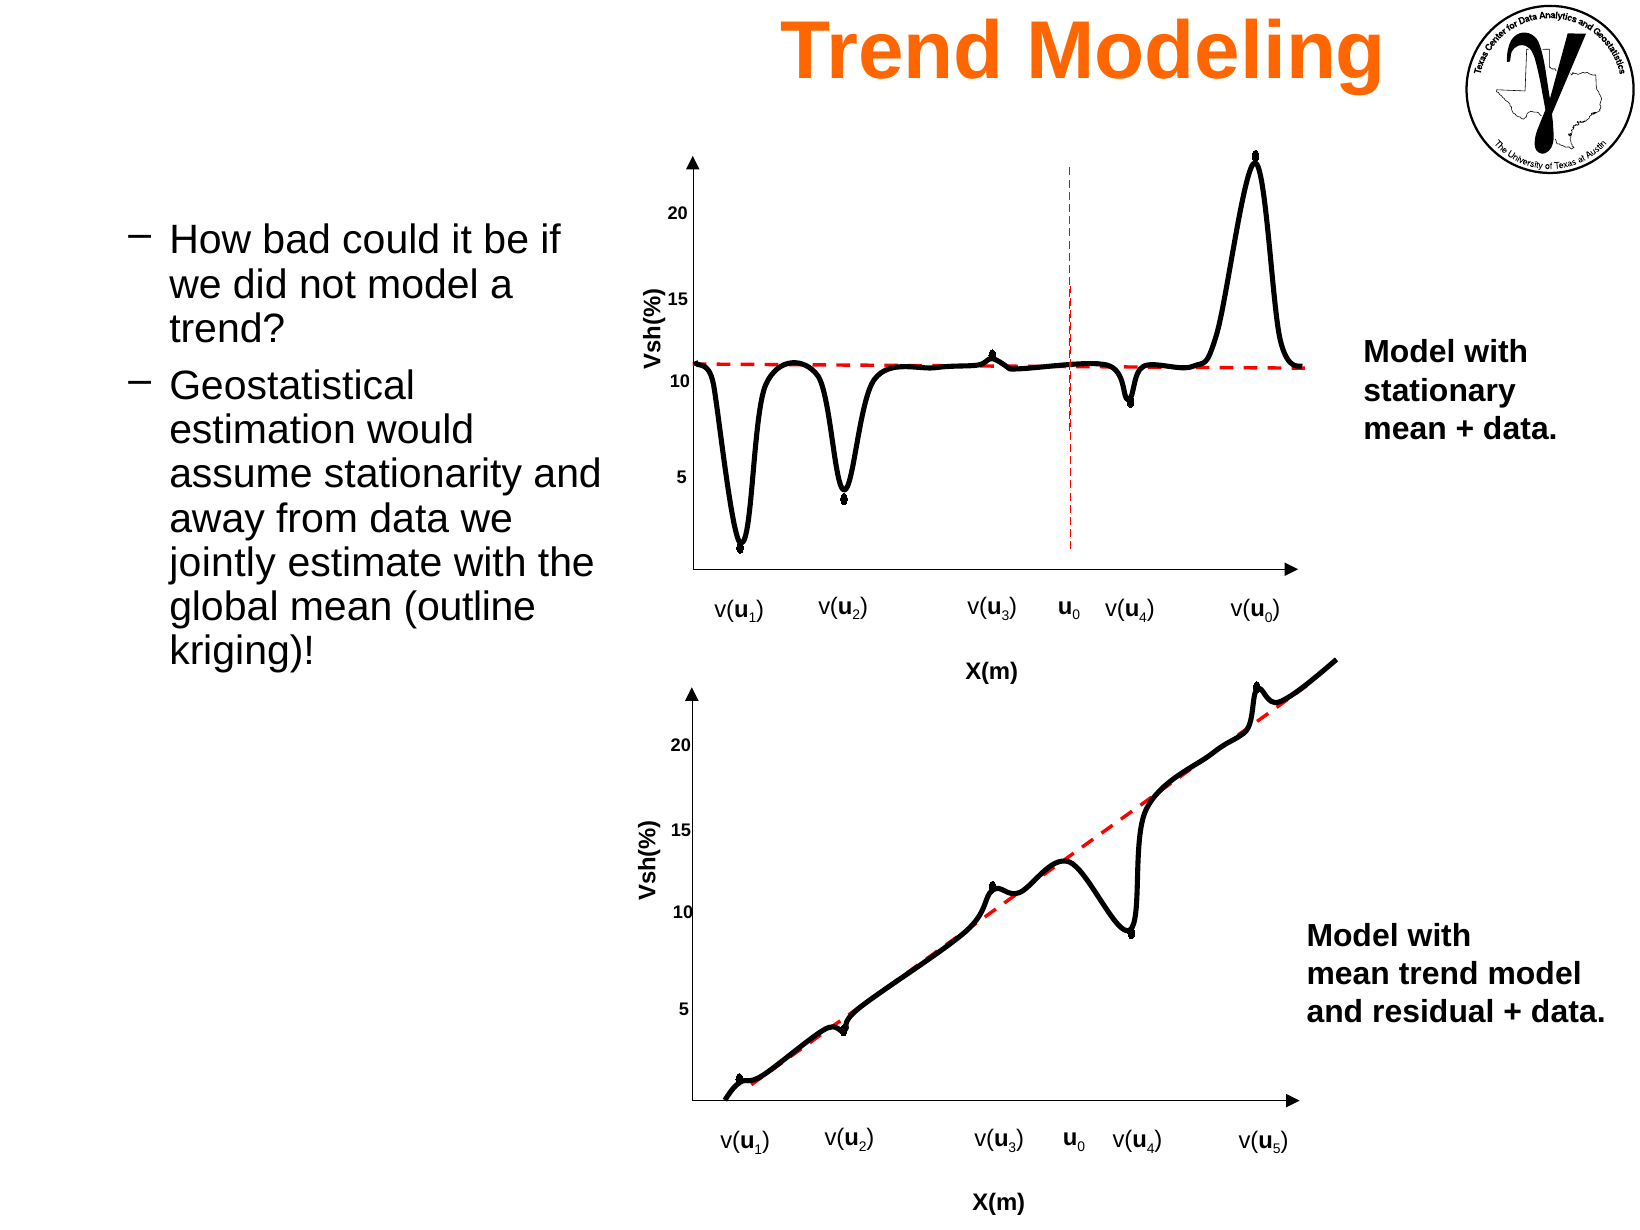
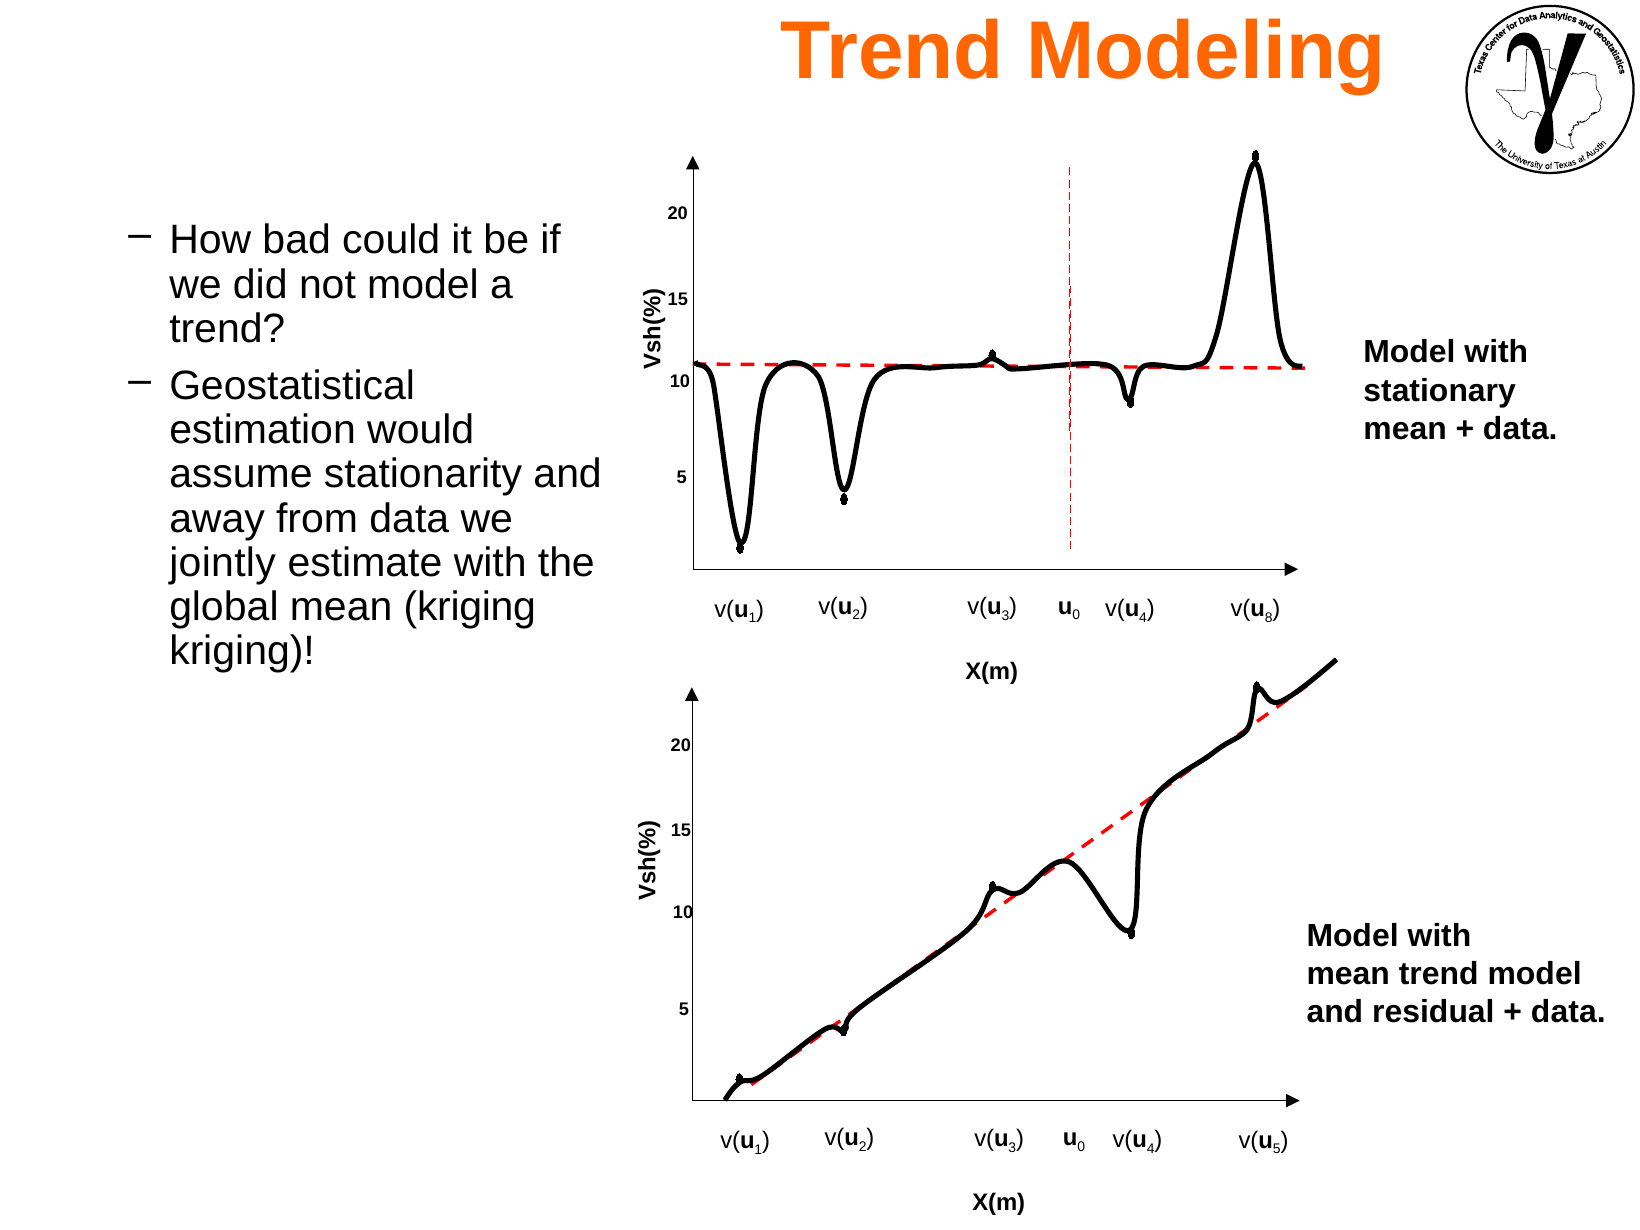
mean outline: outline -> kriging (470, 607)
0: 0 -> 8 (1269, 618)
